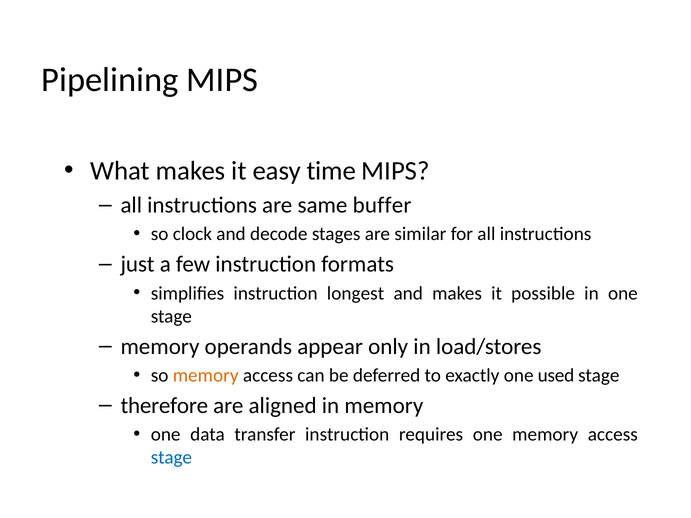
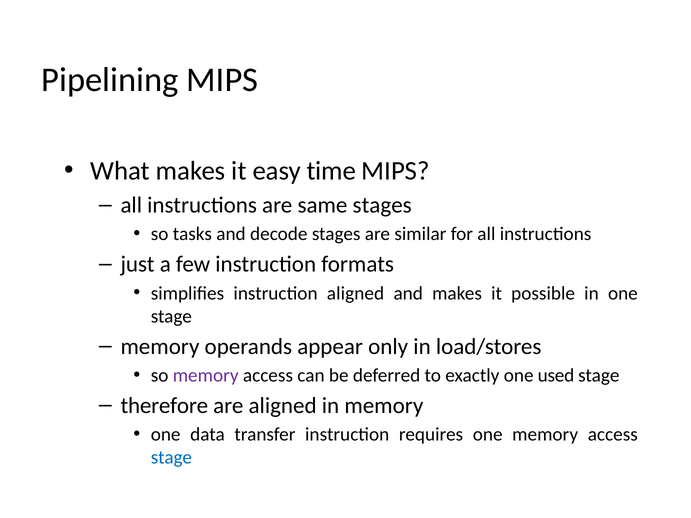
same buffer: buffer -> stages (382, 205)
clock: clock -> tasks (192, 234)
instruction longest: longest -> aligned (356, 293)
memory colour: orange -> purple (206, 376)
